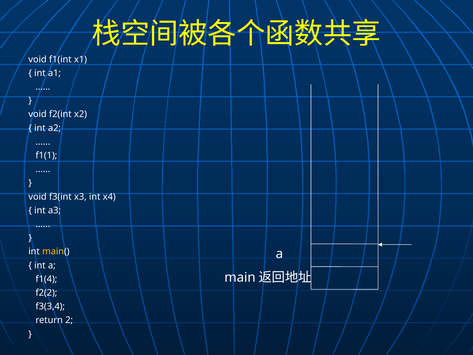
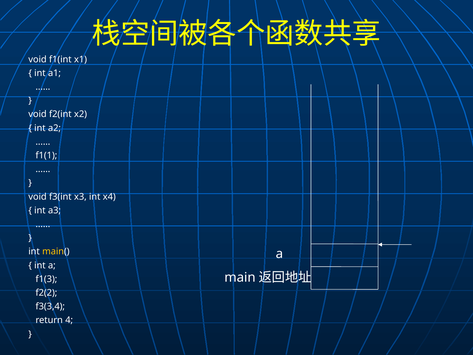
f1(4: f1(4 -> f1(3 (46, 279)
2: 2 -> 4 (69, 320)
